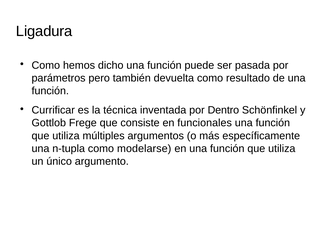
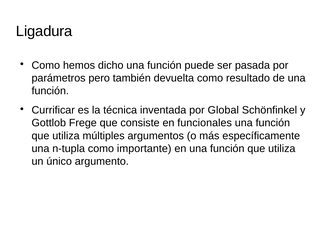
Dentro: Dentro -> Global (223, 110)
modelarse: modelarse -> importante (144, 148)
